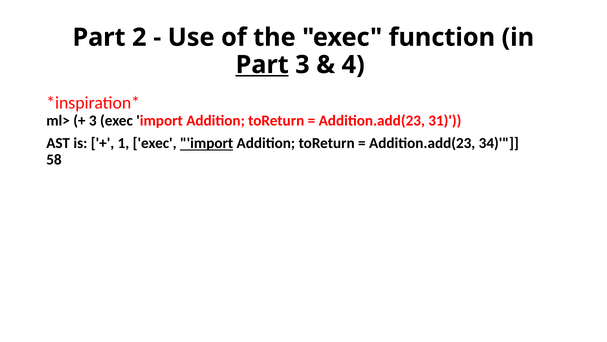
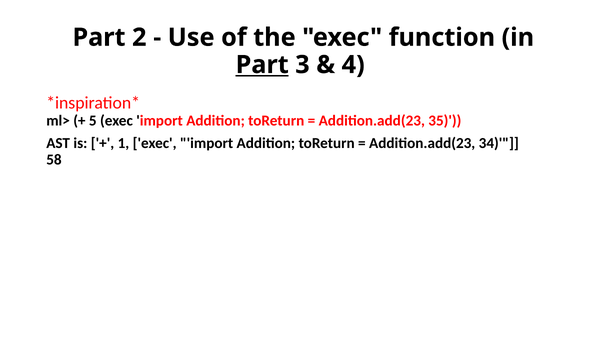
3: 3 -> 5 (93, 120)
31: 31 -> 35 (445, 120)
import underline: present -> none (207, 143)
